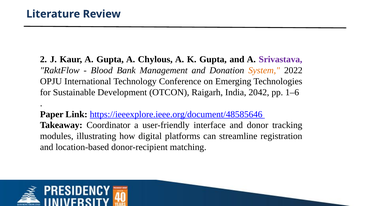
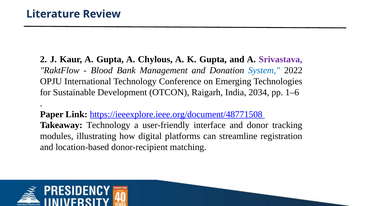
System colour: orange -> blue (264, 70)
2042: 2042 -> 2034 (259, 92)
https://ieeexplore.ieee.org/document/48585646: https://ieeexplore.ieee.org/document/48585646 -> https://ieeexplore.ieee.org/document/48771508 (176, 114)
Takeaway Coordinator: Coordinator -> Technology (108, 125)
